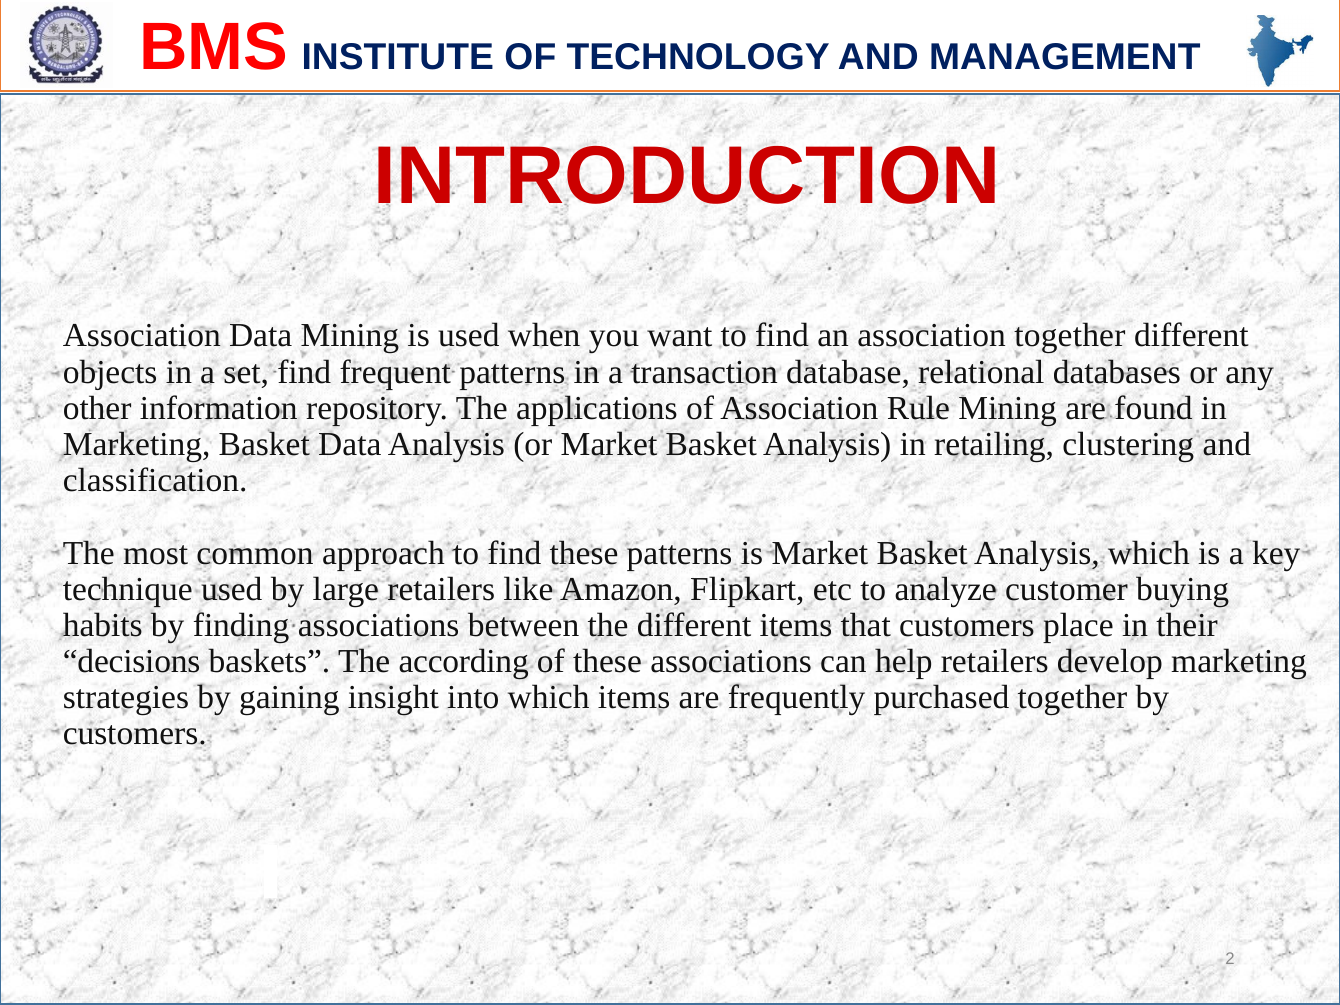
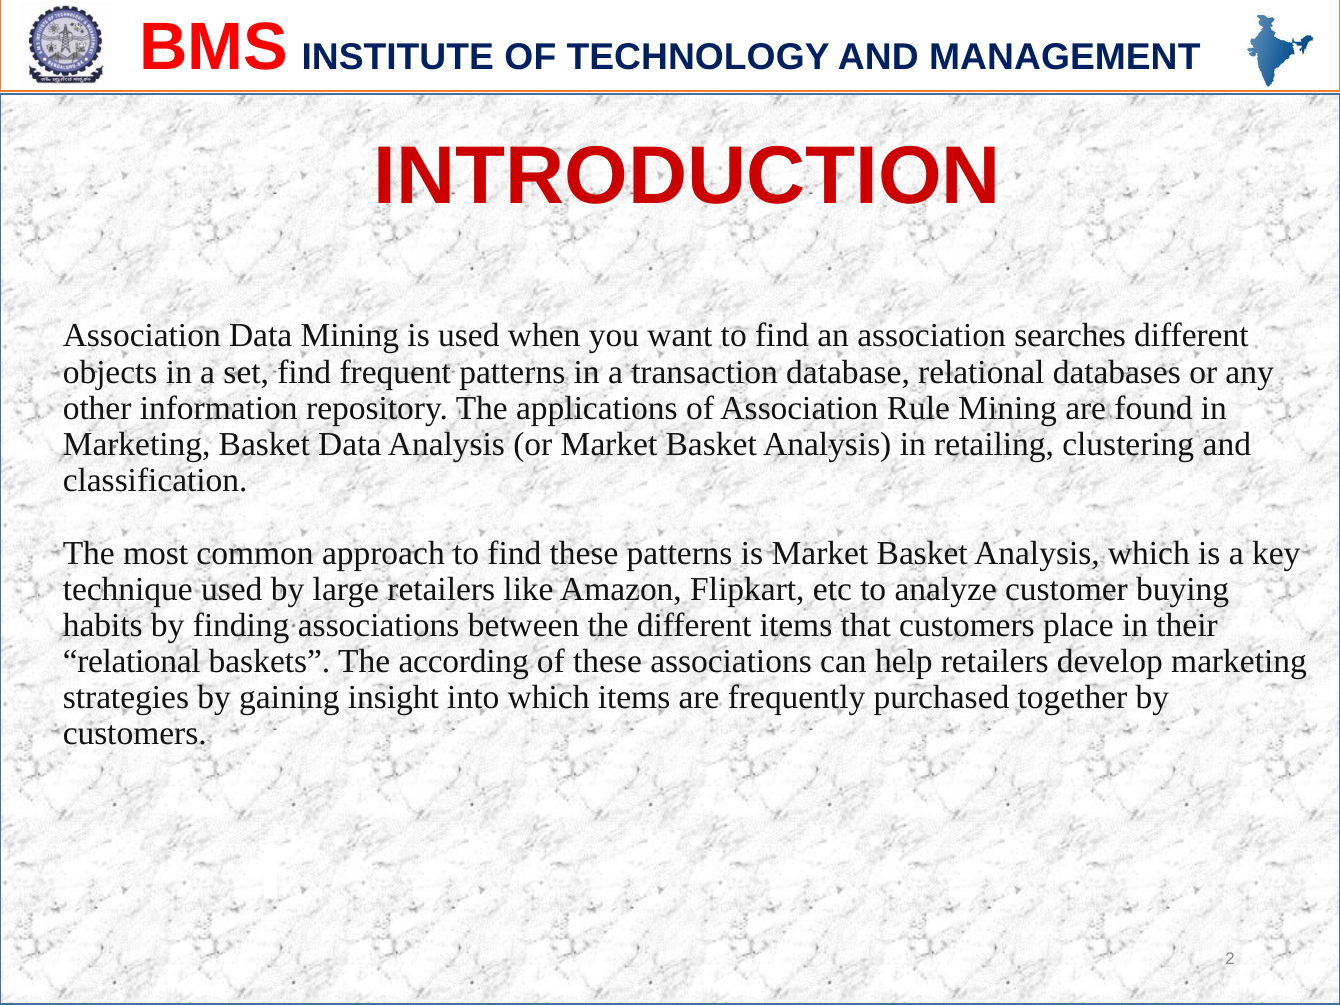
association together: together -> searches (1070, 336)
decisions: decisions -> relational (132, 662)
